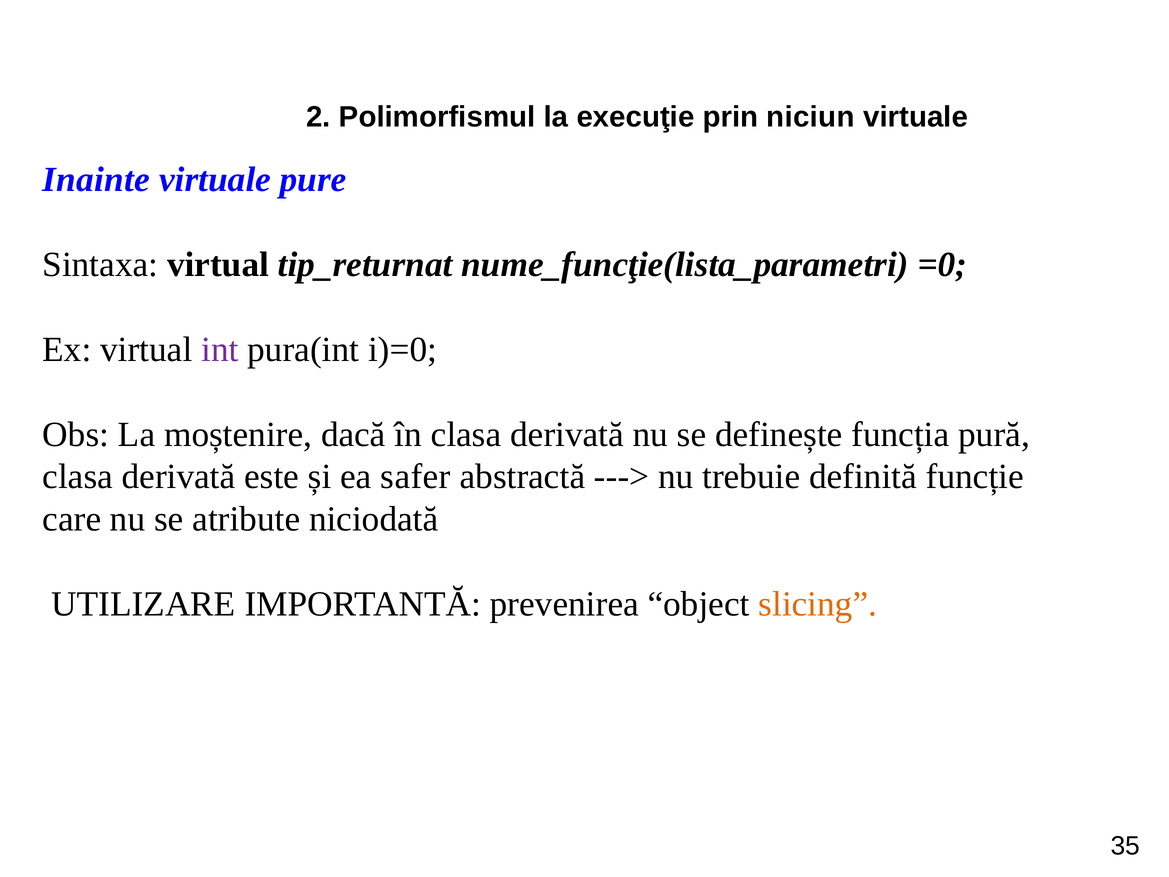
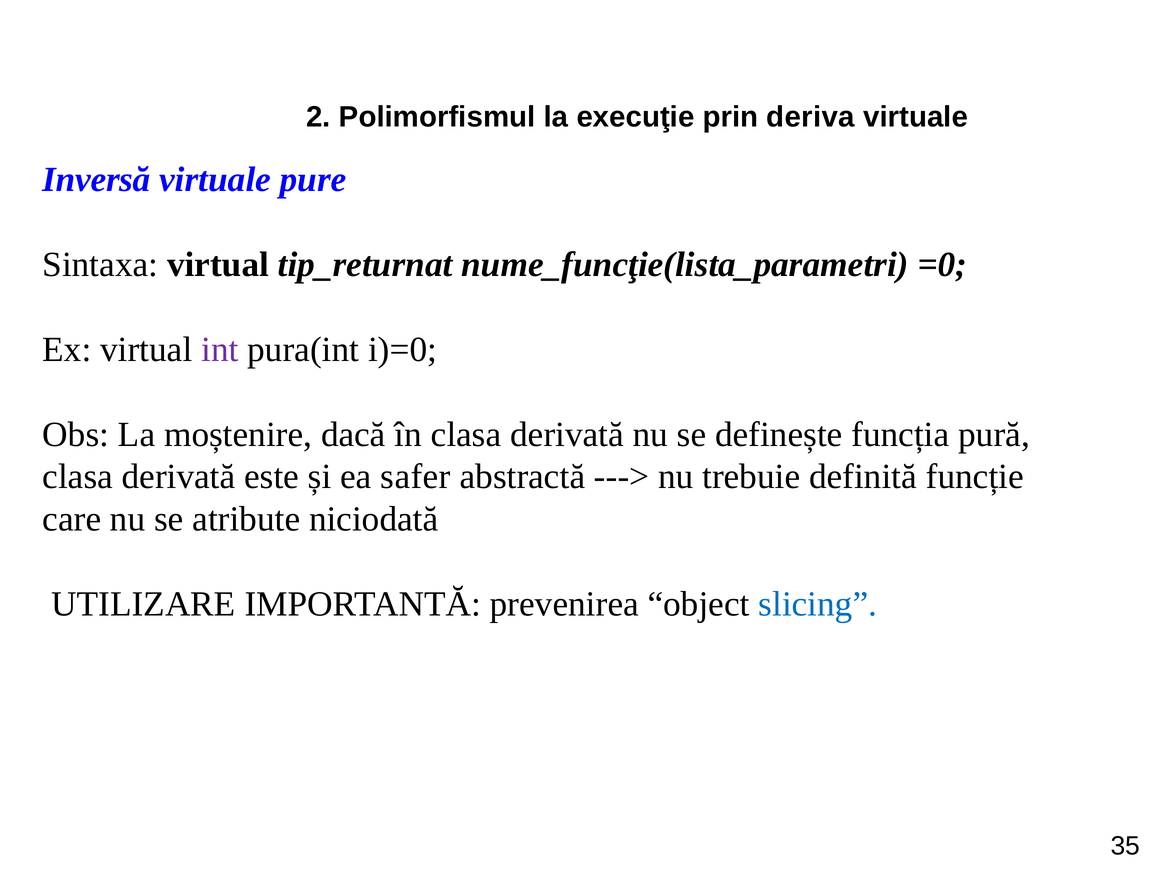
niciun: niciun -> deriva (811, 117)
Inainte: Inainte -> Inversă (97, 180)
slicing colour: orange -> blue (818, 604)
